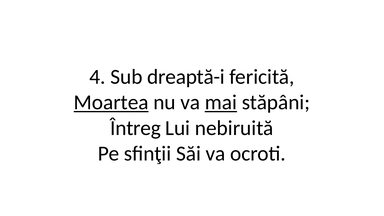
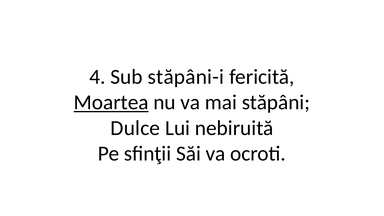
dreaptă-i: dreaptă-i -> stăpâni-i (186, 77)
mai underline: present -> none (221, 102)
Întreg: Întreg -> Dulce (135, 128)
